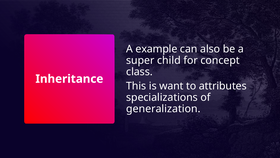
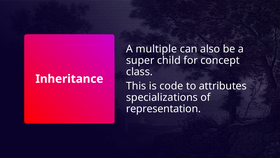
example: example -> multiple (156, 49)
want: want -> code (171, 86)
generalization: generalization -> representation (163, 108)
